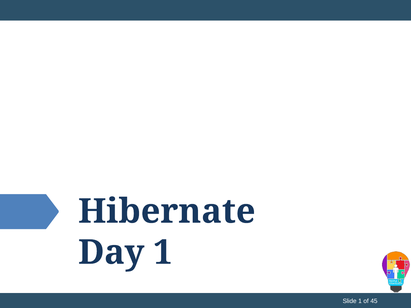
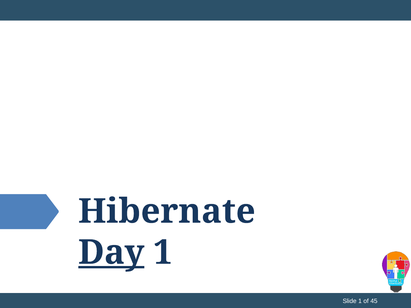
Day underline: none -> present (111, 253)
